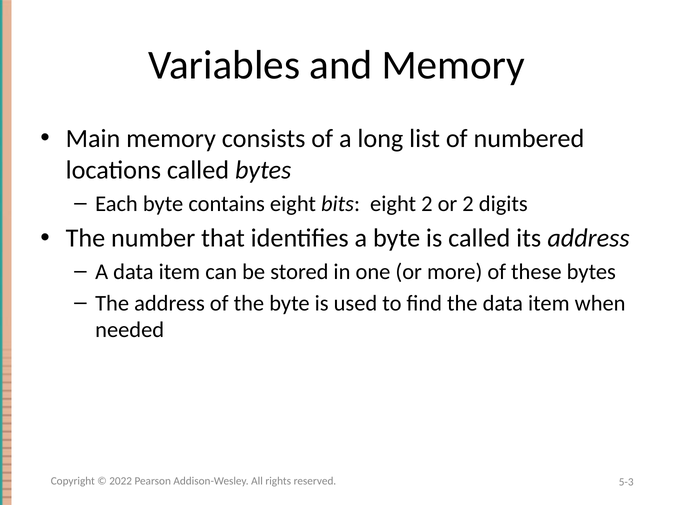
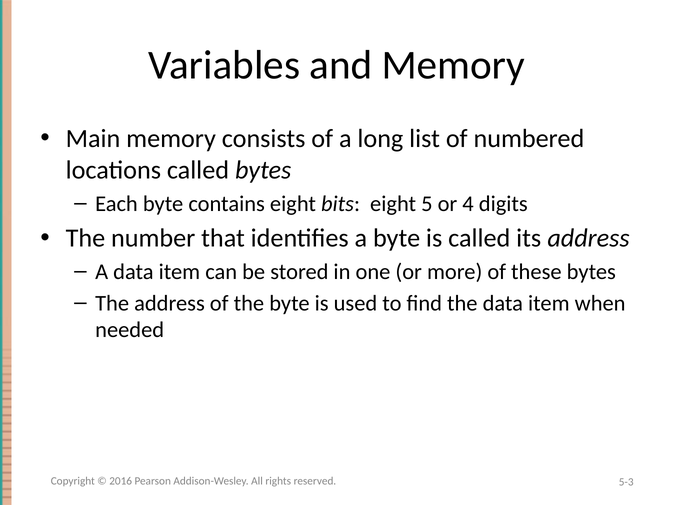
eight 2: 2 -> 5 (427, 204)
or 2: 2 -> 4 (468, 204)
2022: 2022 -> 2016 (121, 482)
